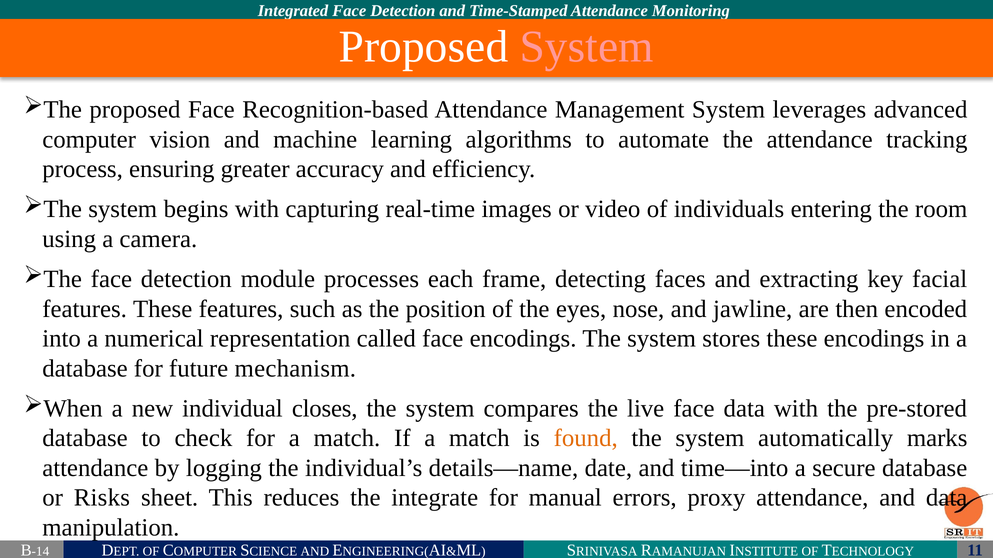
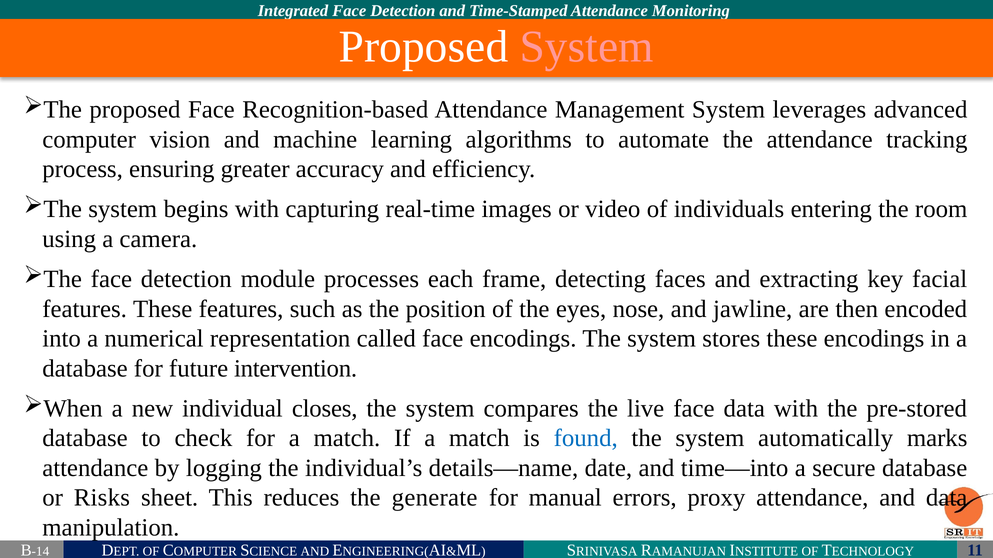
mechanism: mechanism -> intervention (296, 369)
found colour: orange -> blue (586, 439)
integrate: integrate -> generate (435, 498)
